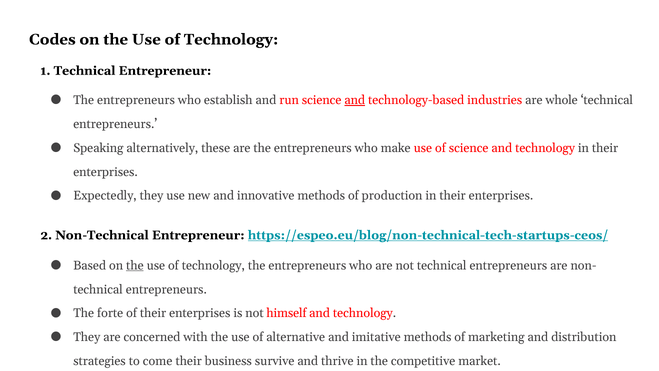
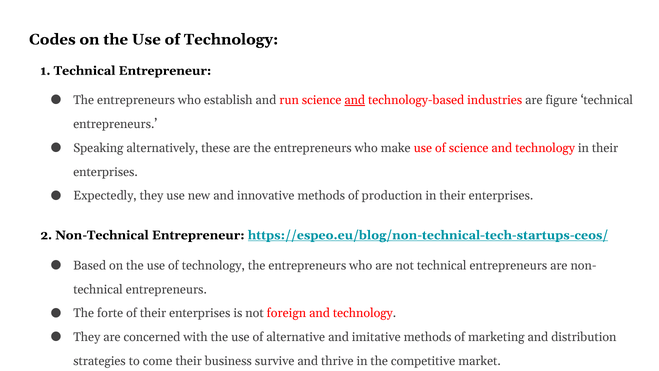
whole: whole -> figure (562, 100)
the underline: present -> none (135, 265)
himself: himself -> foreign (286, 313)
